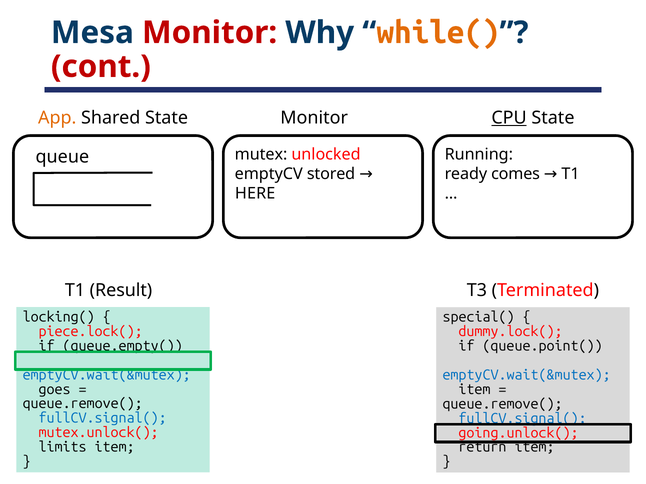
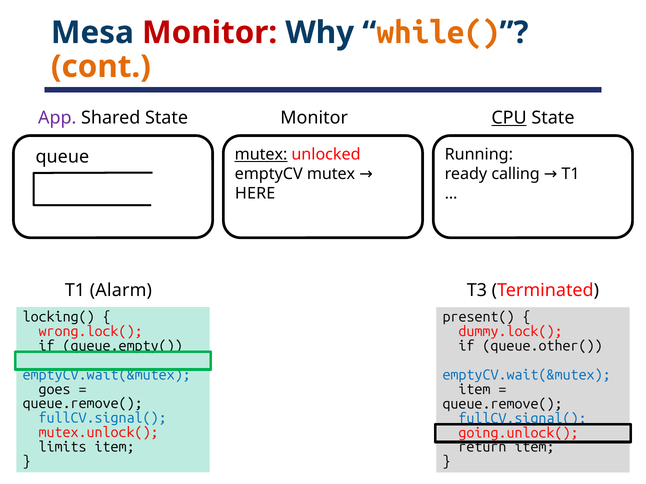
cont colour: red -> orange (101, 67)
App colour: orange -> purple (57, 118)
mutex underline: none -> present (261, 155)
emptyCV stored: stored -> mutex (331, 174)
comes: comes -> calling (516, 174)
Result: Result -> Alarm (121, 291)
special(: special( -> present( (479, 317)
piece.lock(: piece.lock( -> wrong.lock( (91, 332)
queue.point(: queue.point( -> queue.other( (543, 346)
